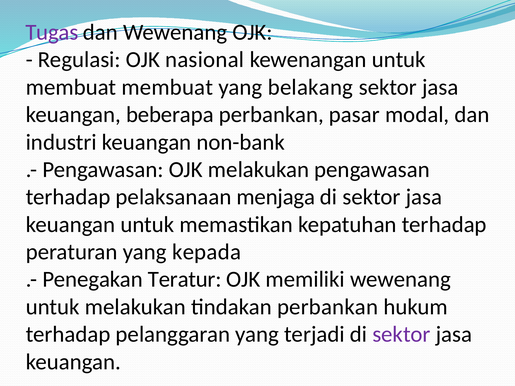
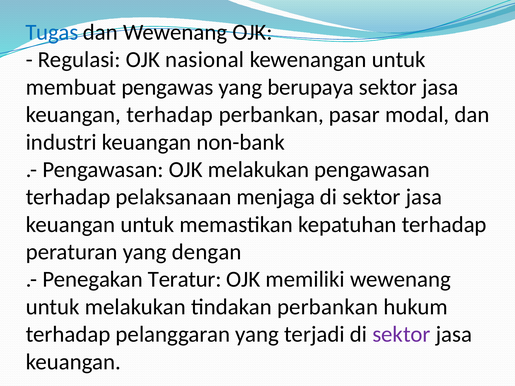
Tugas colour: purple -> blue (52, 32)
membuat membuat: membuat -> pengawas (167, 87)
belakang: belakang -> berupaya (311, 87)
keuangan beberapa: beberapa -> terhadap (170, 115)
kepada: kepada -> dengan (207, 252)
